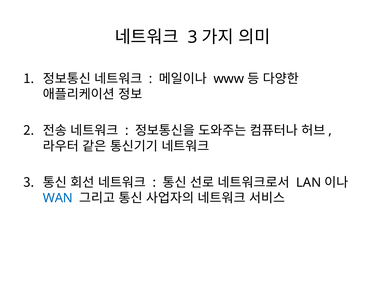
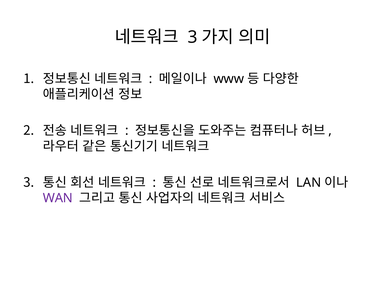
WAN colour: blue -> purple (58, 198)
